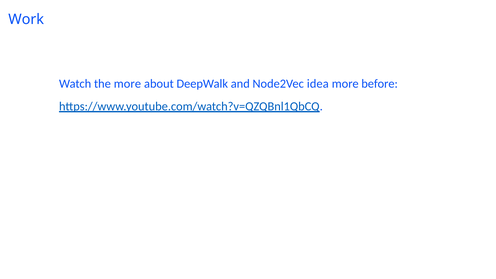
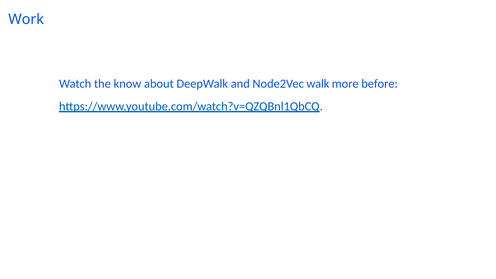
the more: more -> know (127, 84)
idea: idea -> walk (318, 84)
